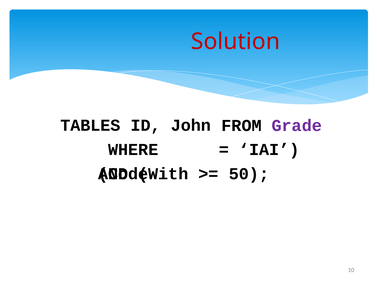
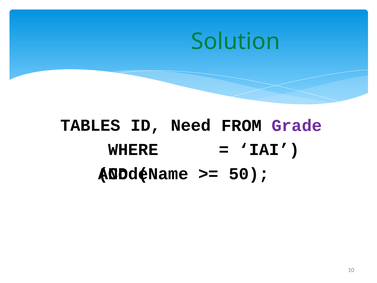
Solution colour: red -> green (235, 41)
John: John -> Need (191, 125)
With: With -> Name (163, 174)
